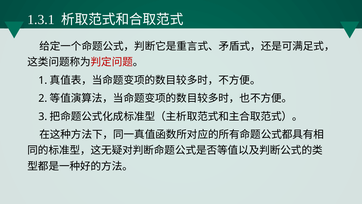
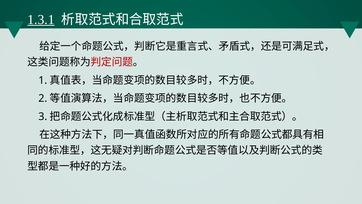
1.3.1 underline: none -> present (41, 20)
